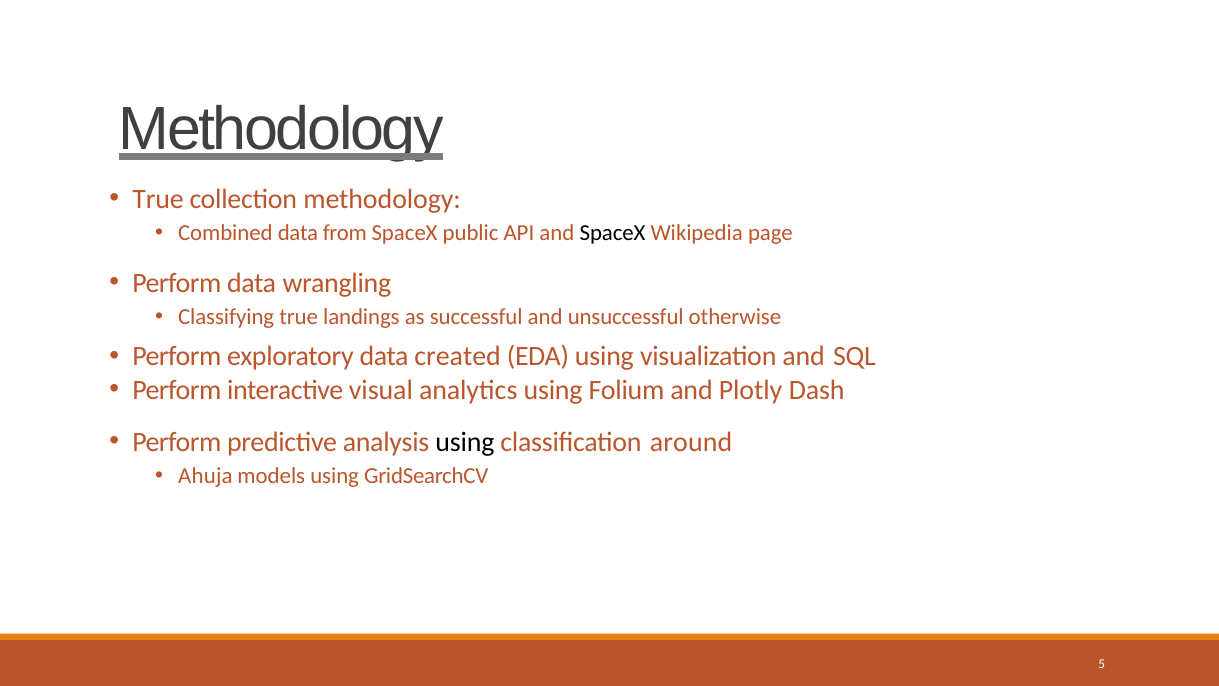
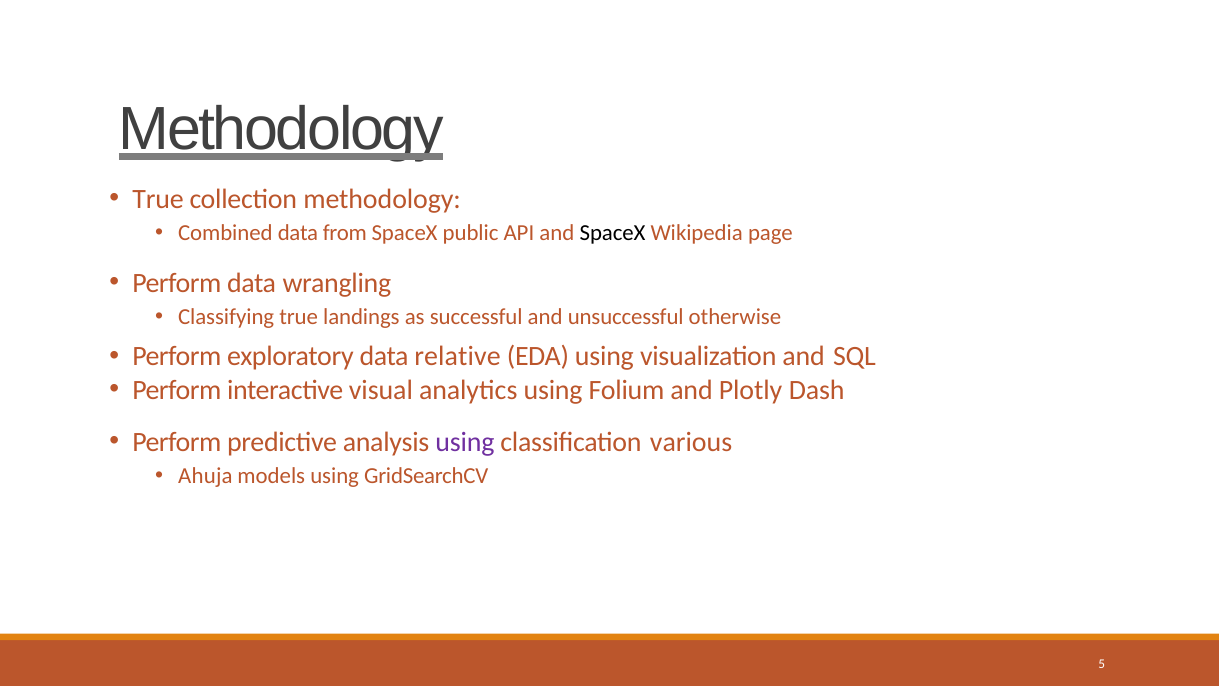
created: created -> relative (458, 356)
using colour: black -> purple (465, 442)
around: around -> various (691, 442)
